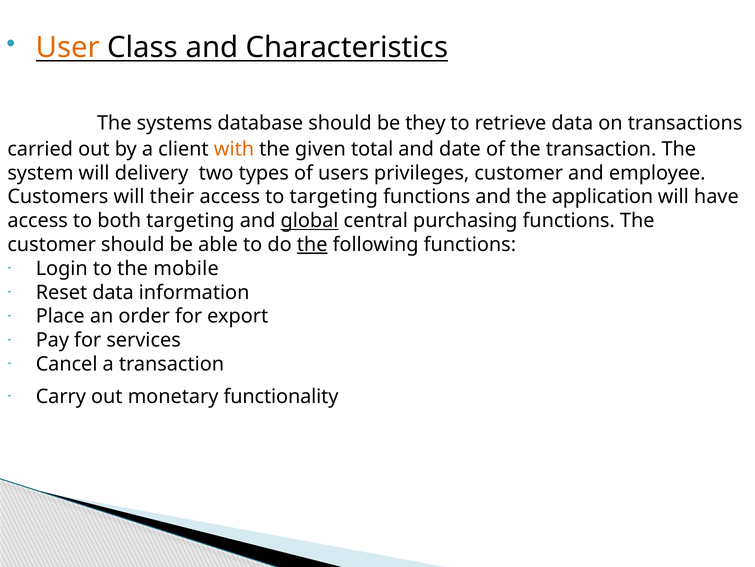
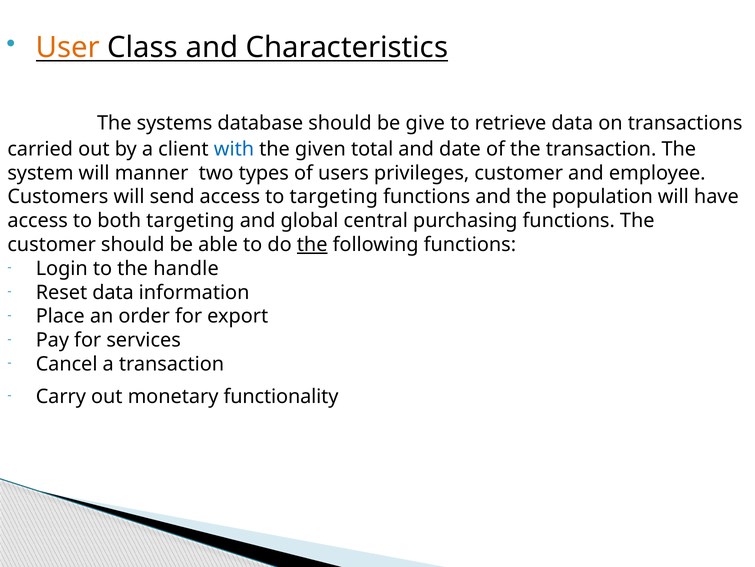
they: they -> give (425, 123)
with colour: orange -> blue (234, 149)
delivery: delivery -> manner (152, 173)
their: their -> send (172, 197)
application: application -> population (602, 197)
global underline: present -> none (310, 221)
mobile: mobile -> handle (186, 268)
